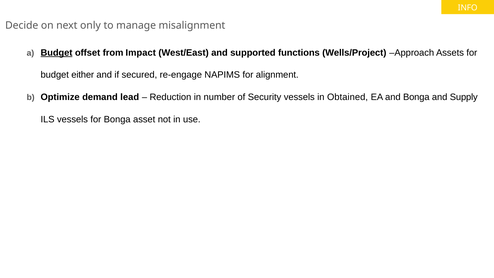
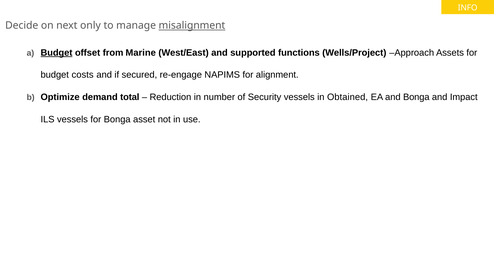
misalignment underline: none -> present (192, 25)
Impact: Impact -> Marine (141, 53)
either: either -> costs (83, 75)
lead: lead -> total (130, 97)
Supply: Supply -> Impact (464, 97)
